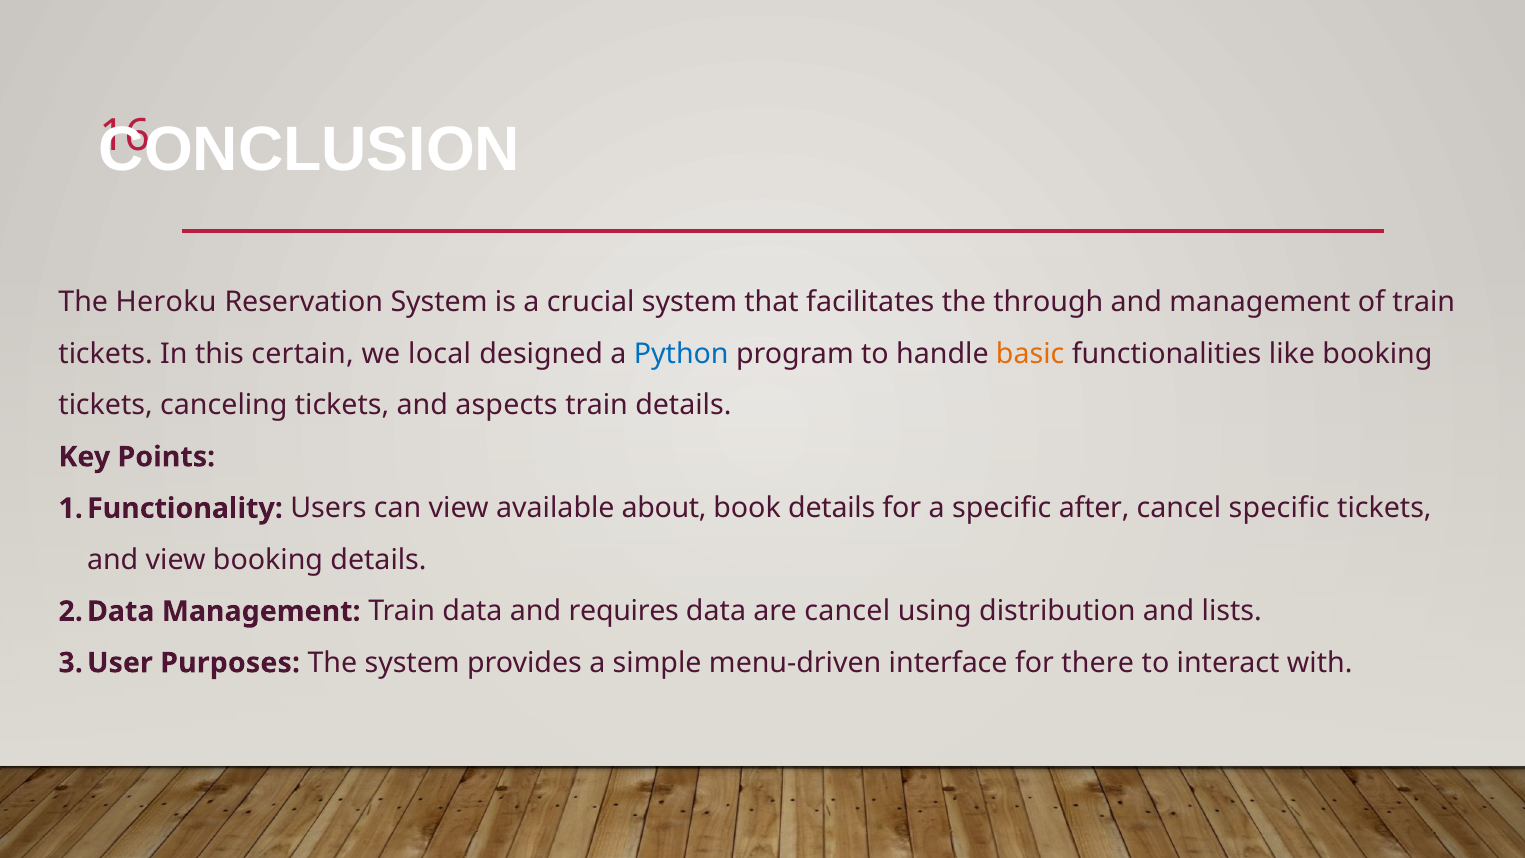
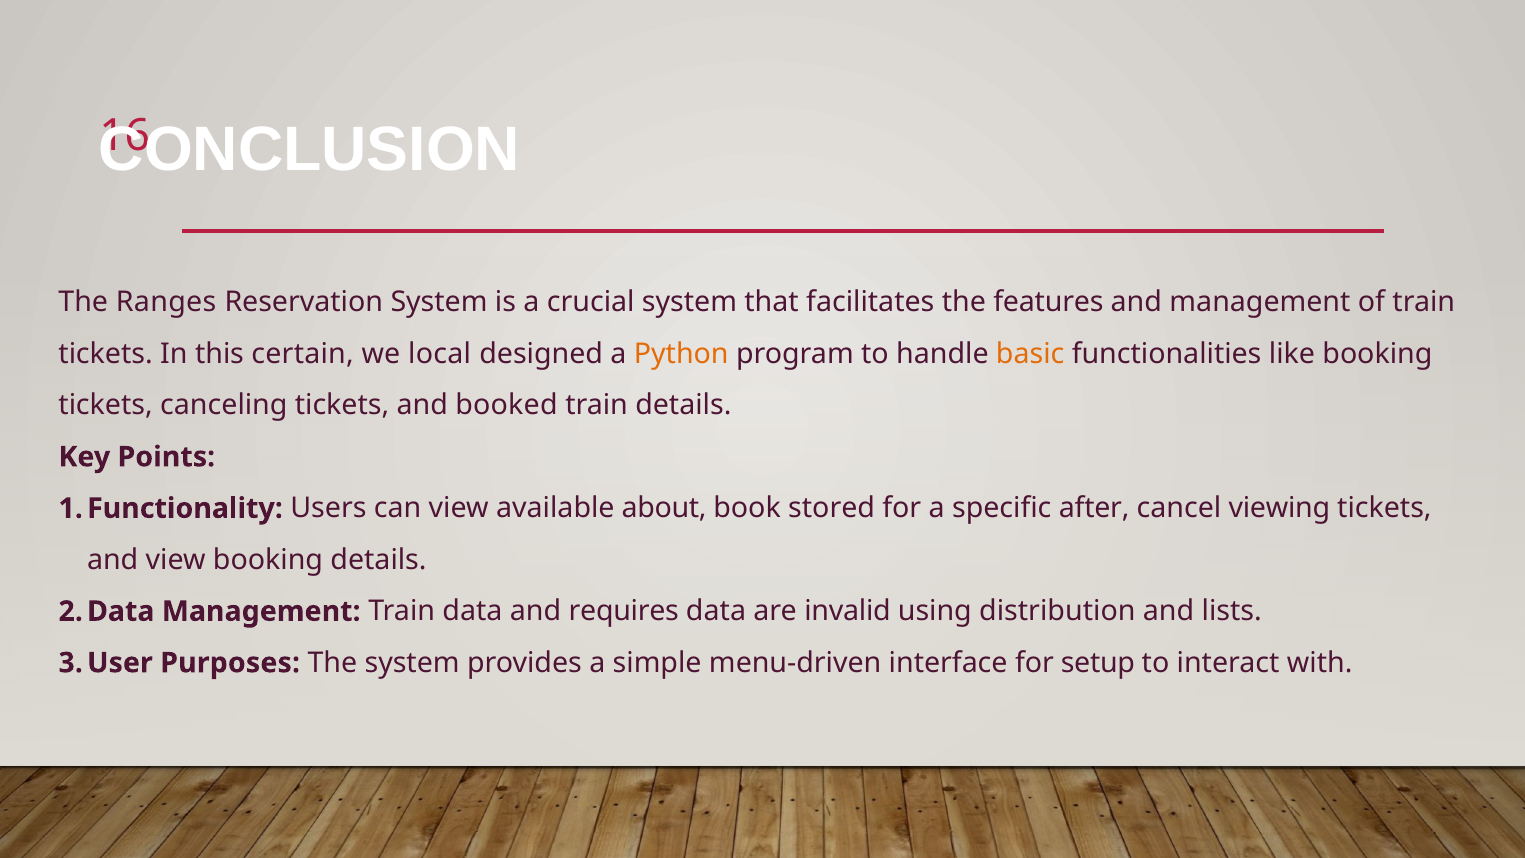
Heroku: Heroku -> Ranges (166, 302)
through: through -> features (1048, 302)
Python colour: blue -> orange (681, 354)
aspects: aspects -> booked (507, 405)
book details: details -> stored (832, 508)
cancel specific: specific -> viewing (1279, 508)
are cancel: cancel -> invalid (848, 611)
there: there -> setup (1098, 663)
